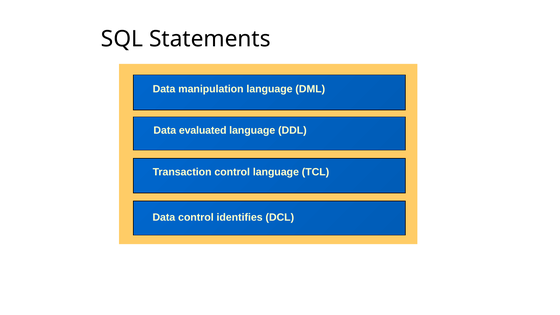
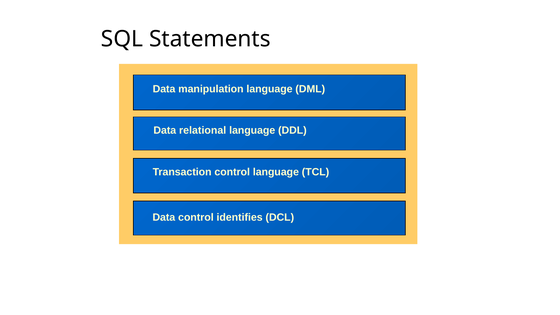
evaluated: evaluated -> relational (203, 130)
